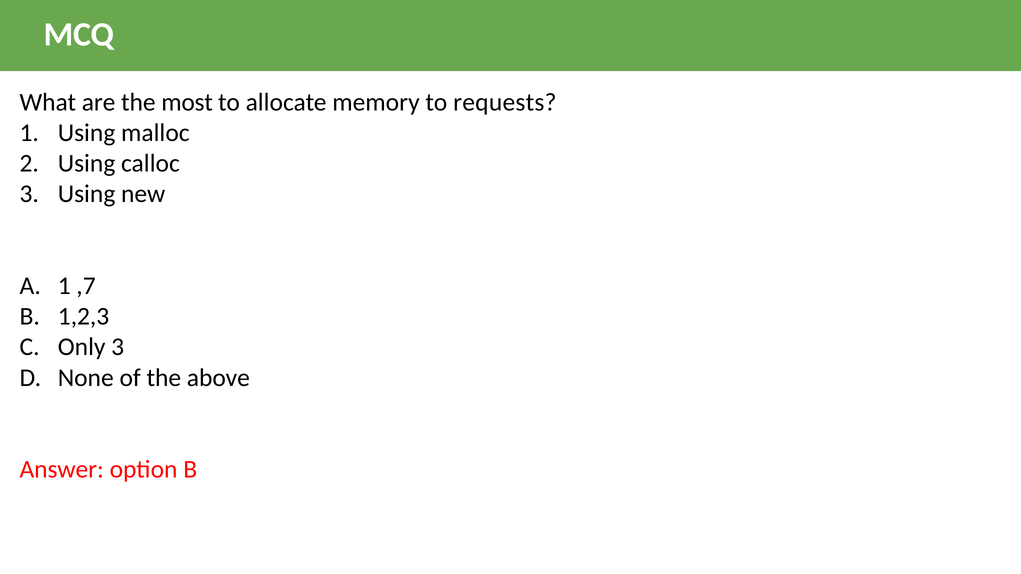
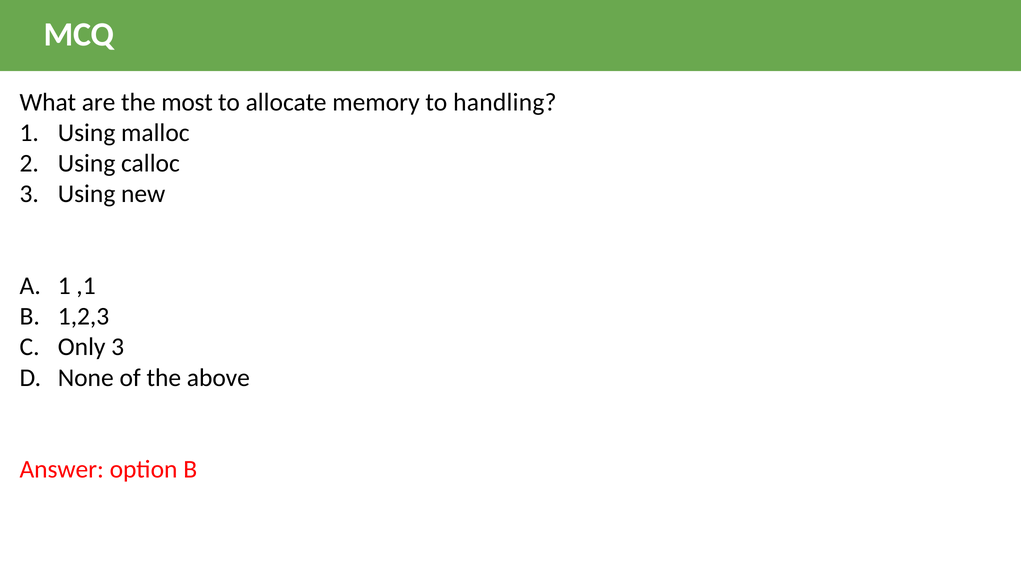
requests: requests -> handling (505, 102)
,7: ,7 -> ,1 (86, 286)
